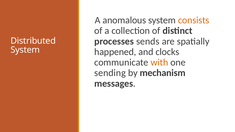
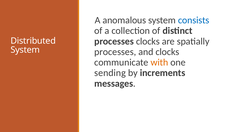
consists colour: orange -> blue (194, 20)
processes sends: sends -> clocks (148, 41)
happened: happened -> processes (115, 52)
mechanism: mechanism -> increments (163, 73)
